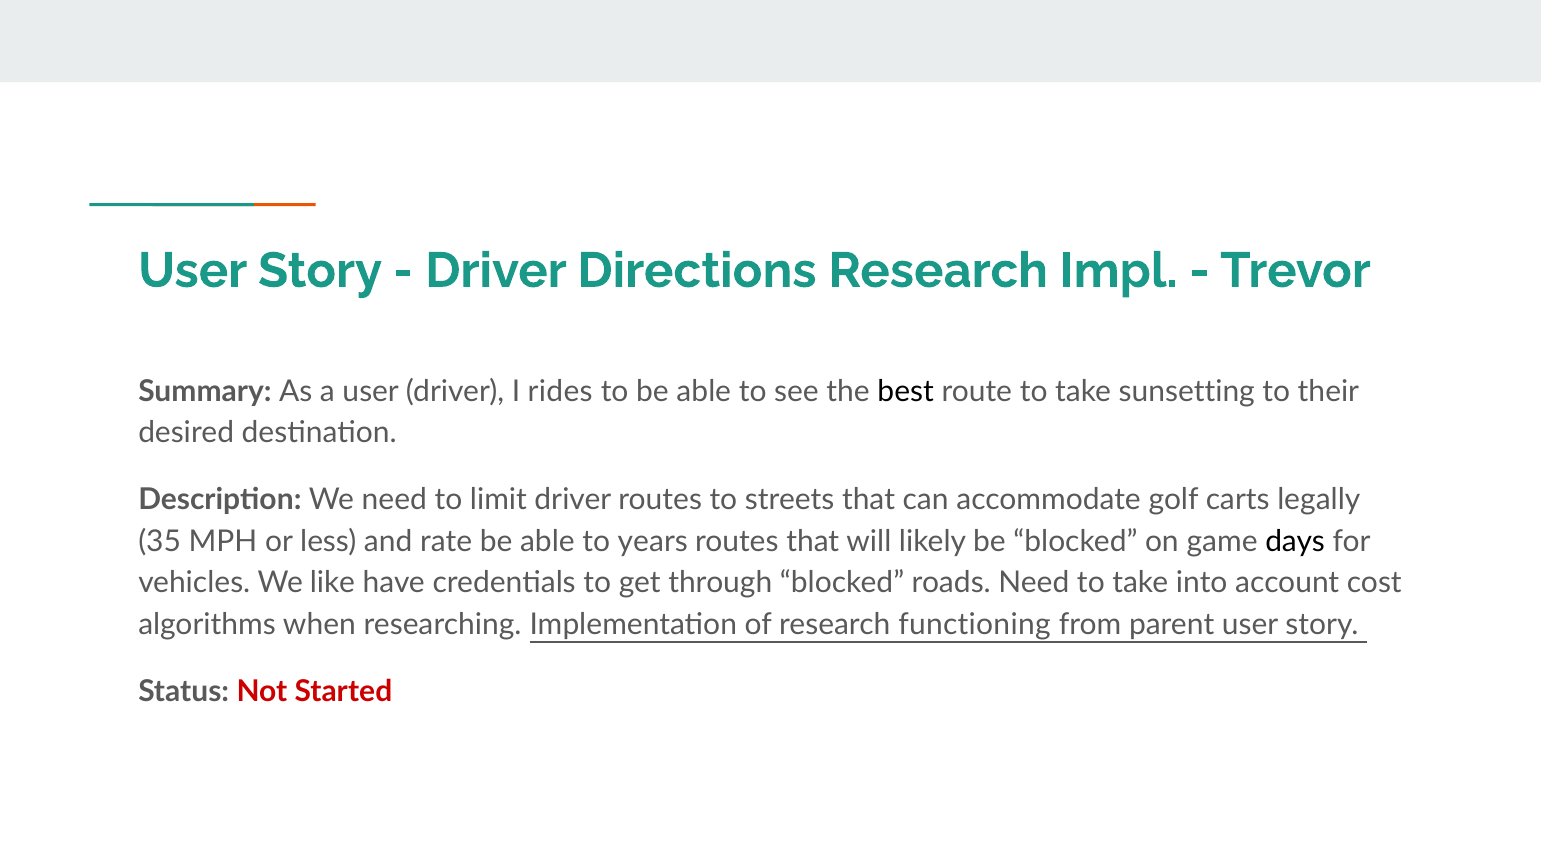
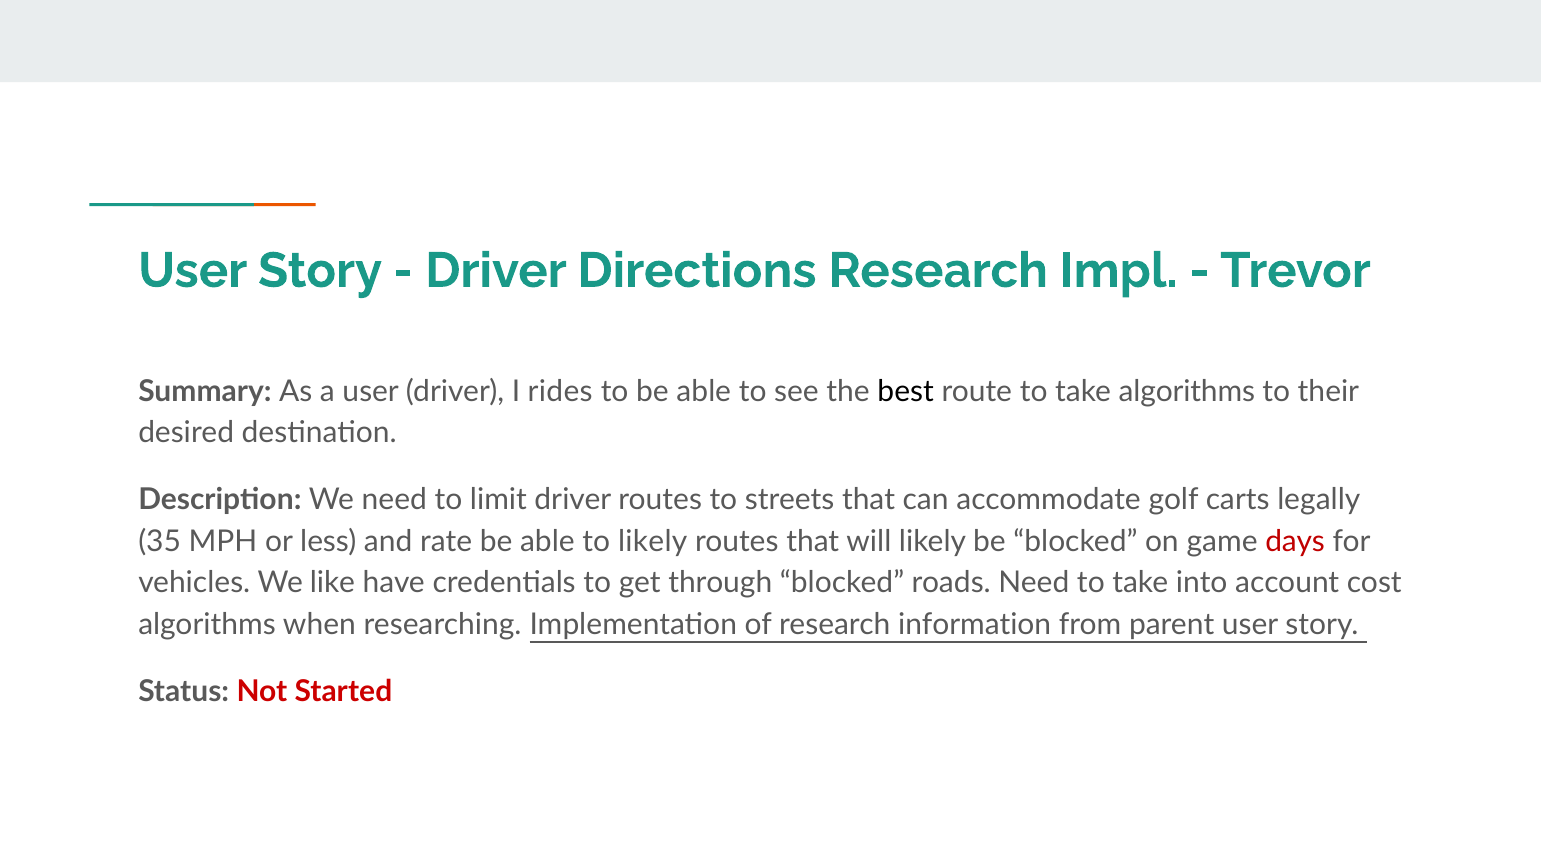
take sunsetting: sunsetting -> algorithms (1187, 391)
to years: years -> likely (653, 541)
days colour: black -> red (1295, 541)
functioning: functioning -> information (975, 624)
